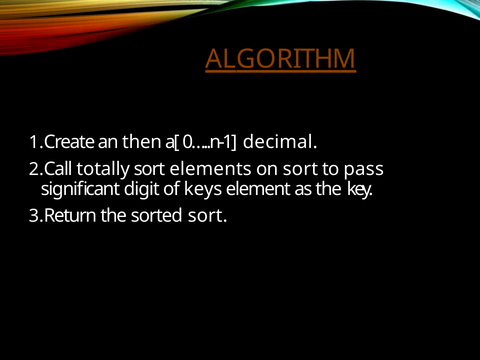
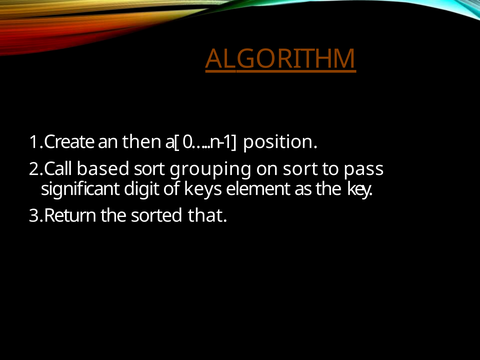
decimal: decimal -> position (281, 142)
totally: totally -> based (103, 169)
elements: elements -> grouping (211, 169)
sorted sort: sort -> that (208, 216)
